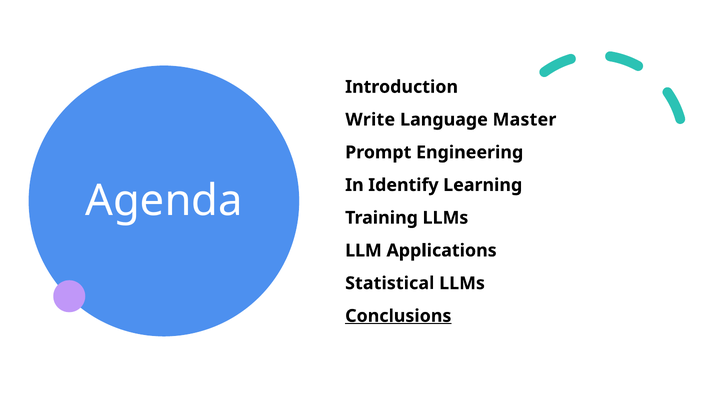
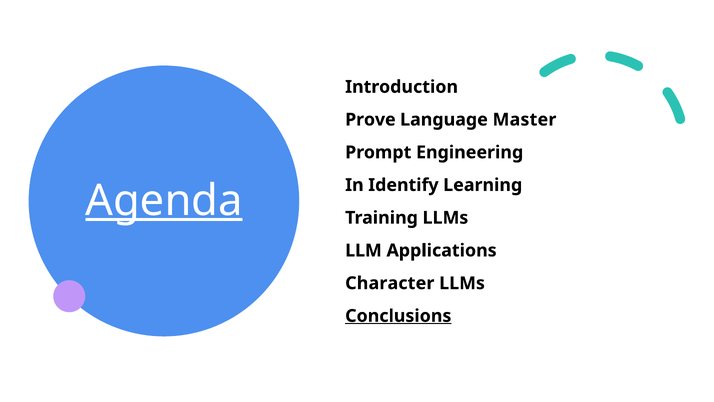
Write: Write -> Prove (370, 120)
Agenda underline: none -> present (164, 201)
Statistical: Statistical -> Character (390, 283)
